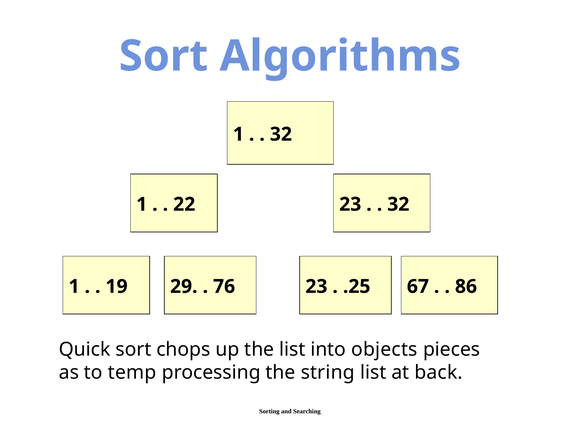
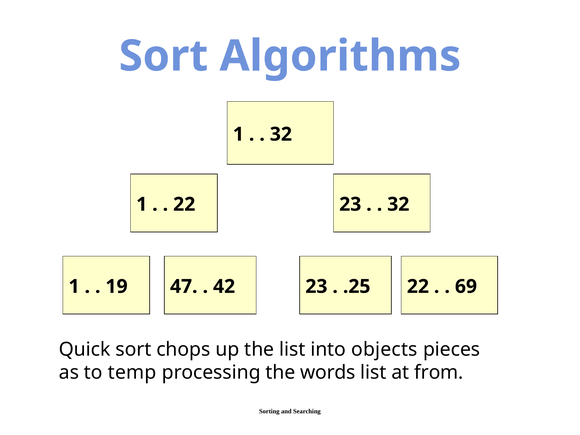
29: 29 -> 47 (184, 286)
76: 76 -> 42 (224, 286)
.25 67: 67 -> 22 (418, 286)
86: 86 -> 69 (466, 286)
string: string -> words (328, 372)
back: back -> from (439, 372)
